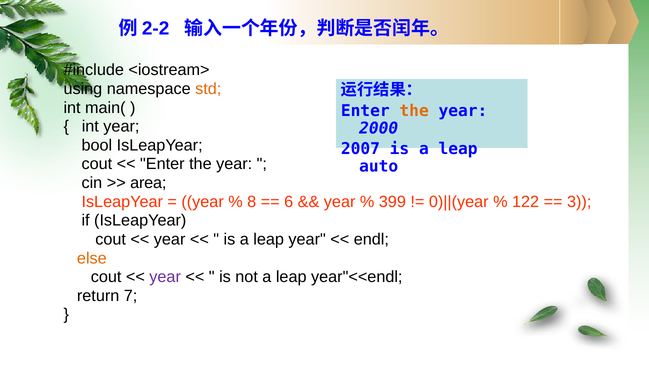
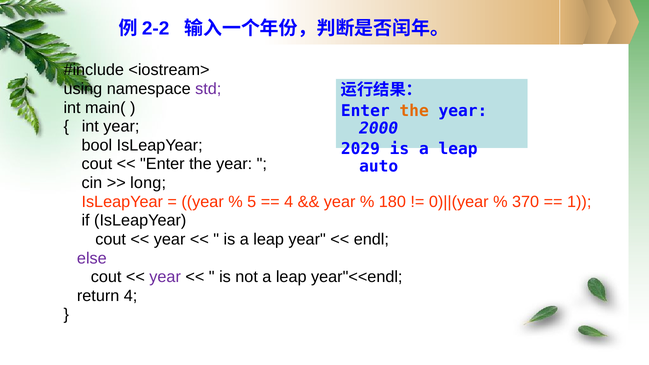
std colour: orange -> purple (208, 89)
2007: 2007 -> 2029 (360, 149)
area: area -> long (148, 183)
8: 8 -> 5 (252, 202)
6: 6 -> 4 (289, 202)
399: 399 -> 180 (392, 202)
122: 122 -> 370 (526, 202)
3: 3 -> 1 (579, 202)
else colour: orange -> purple (92, 258)
return 7: 7 -> 4 (131, 296)
